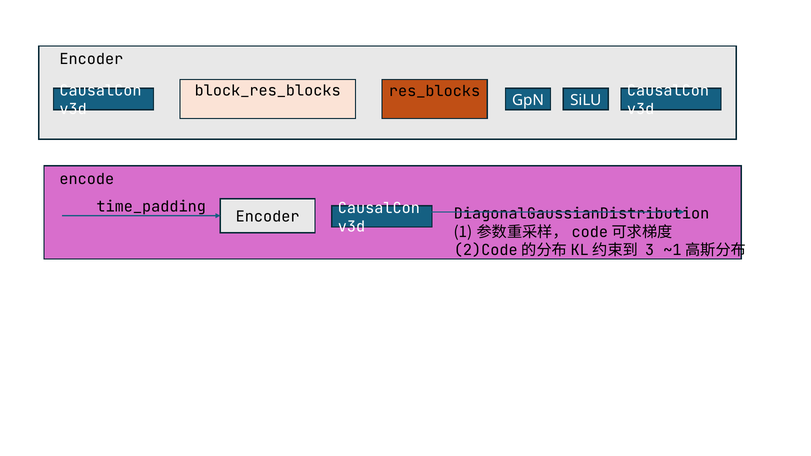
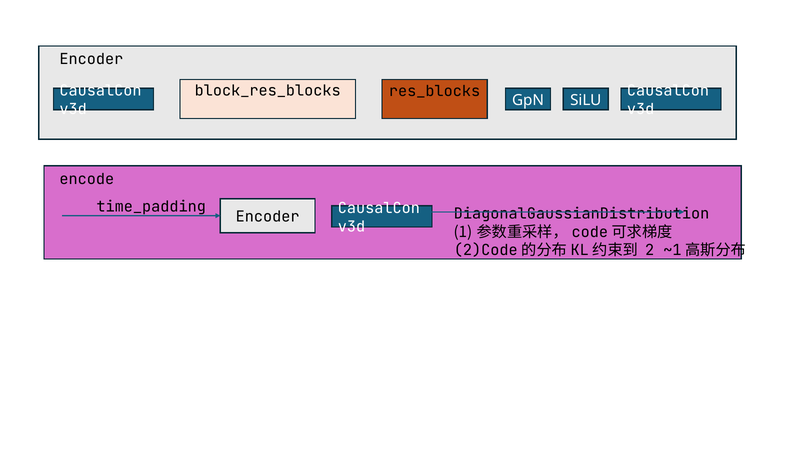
3: 3 -> 2 (650, 250)
